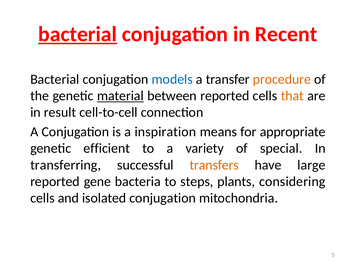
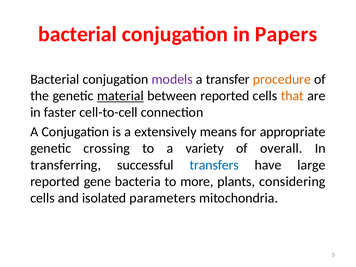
bacterial underline: present -> none (78, 34)
Recent: Recent -> Papers (286, 34)
models colour: blue -> purple (172, 79)
result: result -> faster (60, 112)
inspiration: inspiration -> extensively (165, 132)
efficient: efficient -> crossing (107, 148)
special: special -> overall (281, 148)
transfers colour: orange -> blue (214, 165)
steps: steps -> more (197, 182)
isolated conjugation: conjugation -> parameters (163, 198)
